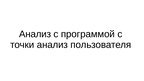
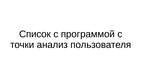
Анализ: Анализ -> Список (35, 34)
